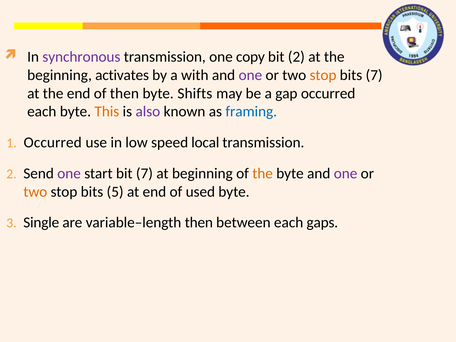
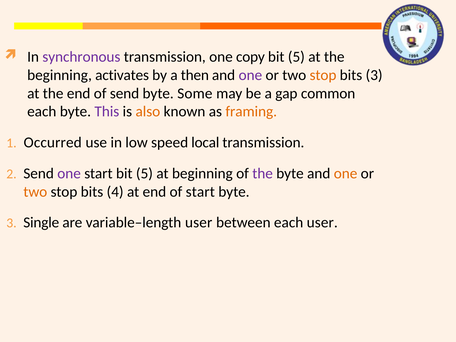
2: 2 -> 5 (296, 57)
with: with -> then (195, 75)
bits 7: 7 -> 3 (374, 75)
of then: then -> send (125, 93)
Shifts: Shifts -> Some (195, 93)
gap occurred: occurred -> common (328, 93)
This colour: orange -> purple (107, 112)
also colour: purple -> orange (148, 112)
framing colour: blue -> orange (251, 112)
start bit 7: 7 -> 5 (144, 173)
the colour: orange -> purple (263, 173)
one colour: purple -> orange (346, 173)
5: 5 -> 4 (115, 192)
of used: used -> start (200, 192)
variable–length then: then -> user (199, 223)
each gaps: gaps -> user (322, 223)
